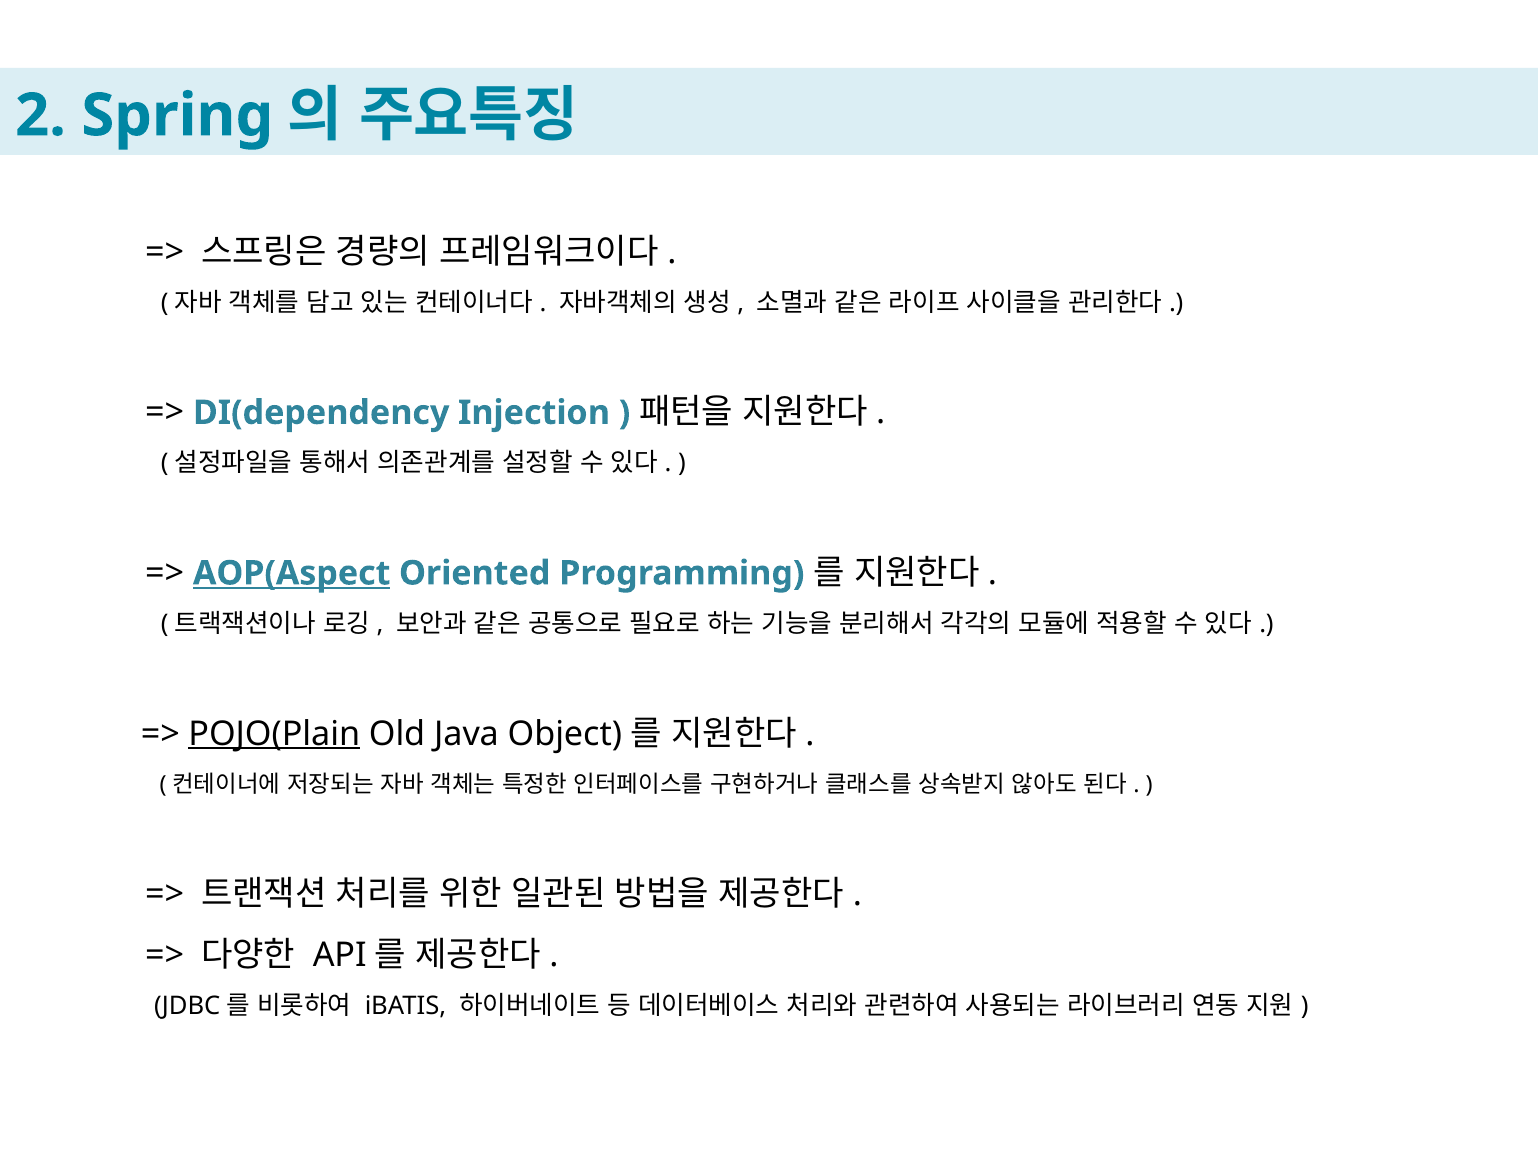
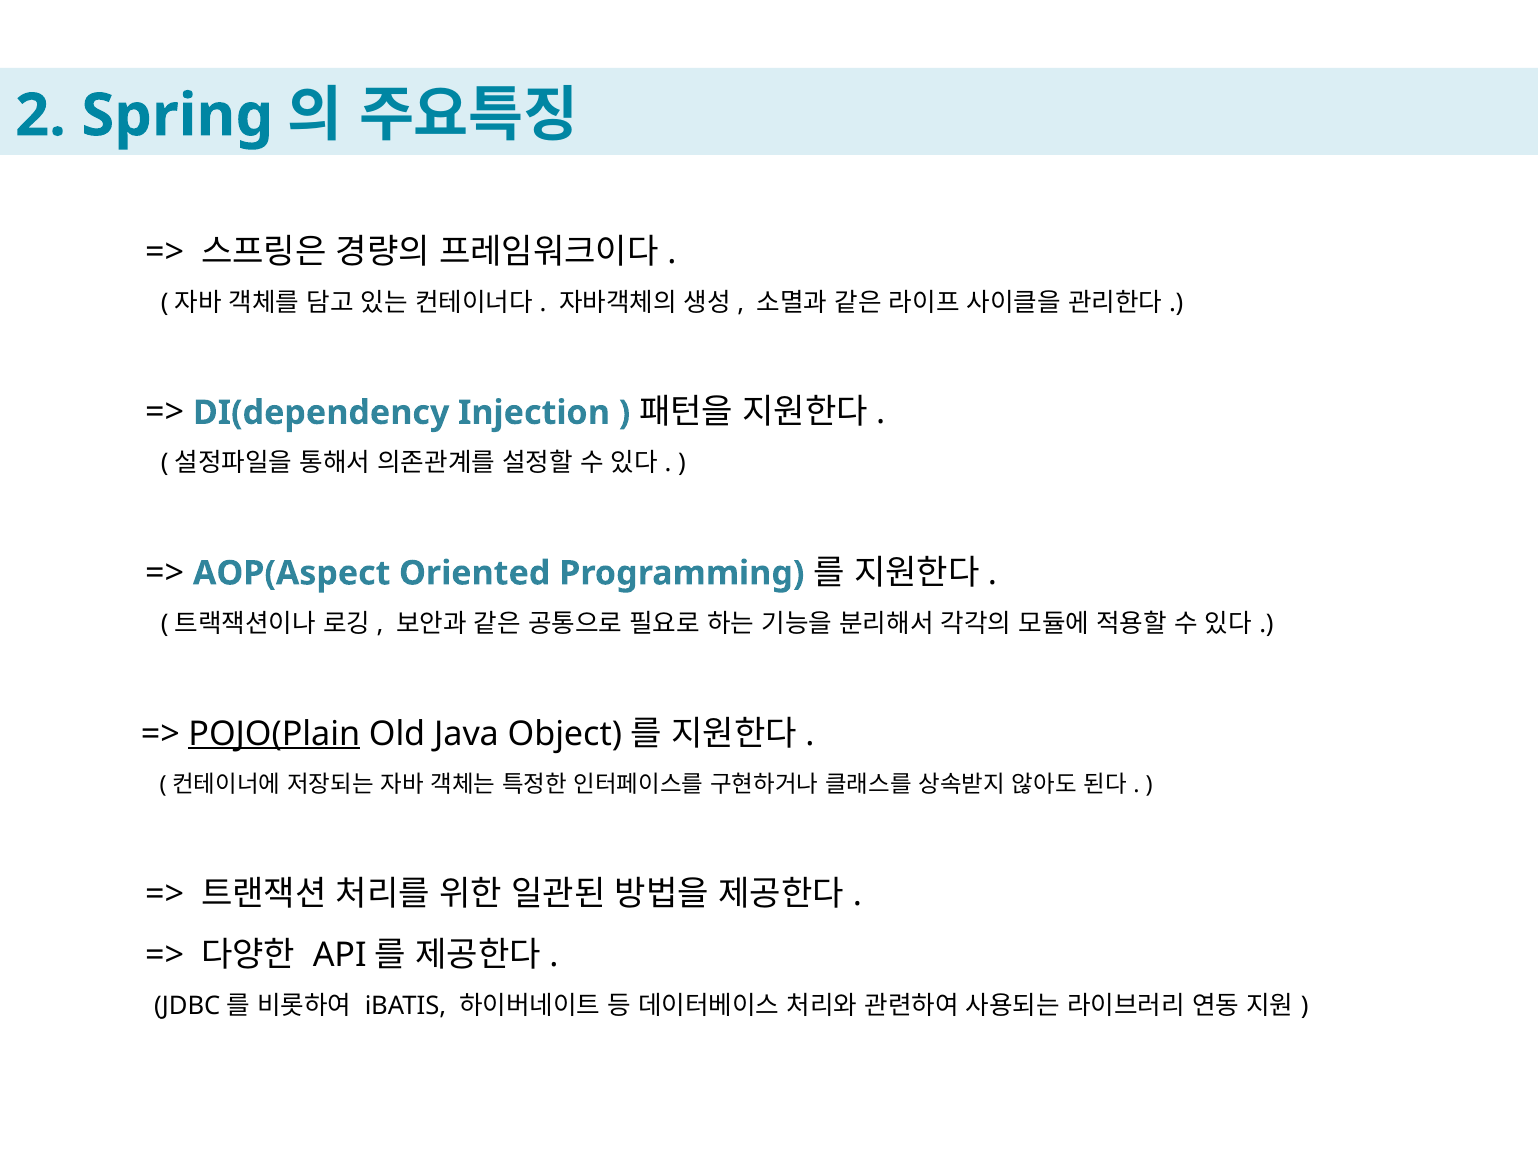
AOP(Aspect underline: present -> none (292, 573)
